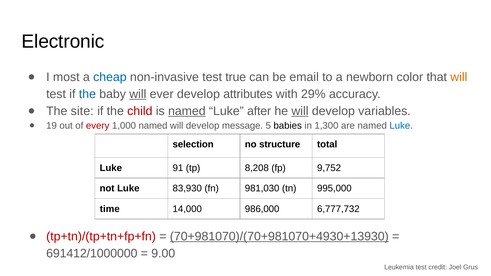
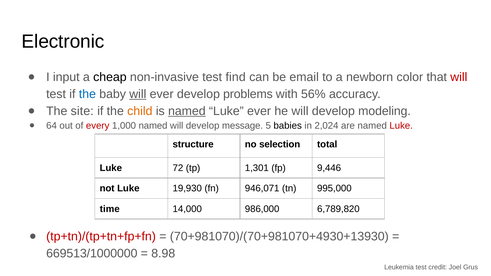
most: most -> input (66, 77)
cheap colour: blue -> black (110, 77)
true: true -> find (236, 77)
will colour: orange -> red (459, 77)
attributes: attributes -> problems (248, 94)
29%: 29% -> 56% (313, 94)
child colour: red -> orange (140, 111)
Luke after: after -> ever (259, 111)
will underline: present -> none (300, 111)
variables: variables -> modeling (385, 111)
19: 19 -> 64 (52, 126)
1,300: 1,300 -> 2,024 (326, 126)
Luke colour: blue -> red (401, 126)
selection: selection -> structure (193, 144)
structure: structure -> selection (280, 144)
91: 91 -> 72 (178, 168)
8,208: 8,208 -> 1,301 (257, 168)
9,752: 9,752 -> 9,446 (329, 168)
83,930: 83,930 -> 19,930 (187, 189)
981,030: 981,030 -> 946,071 (262, 189)
6,777,732: 6,777,732 -> 6,789,820 (338, 209)
70+981070)/(70+981070+4930+13930 underline: present -> none (279, 237)
691412/1000000: 691412/1000000 -> 669513/1000000 (92, 254)
9.00: 9.00 -> 8.98 (163, 254)
